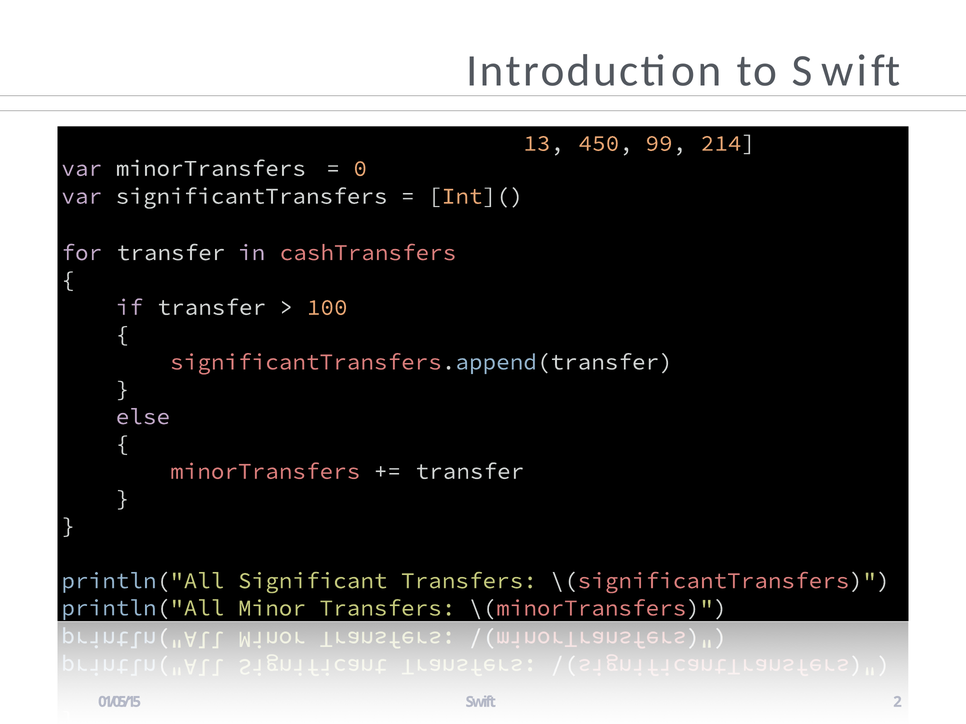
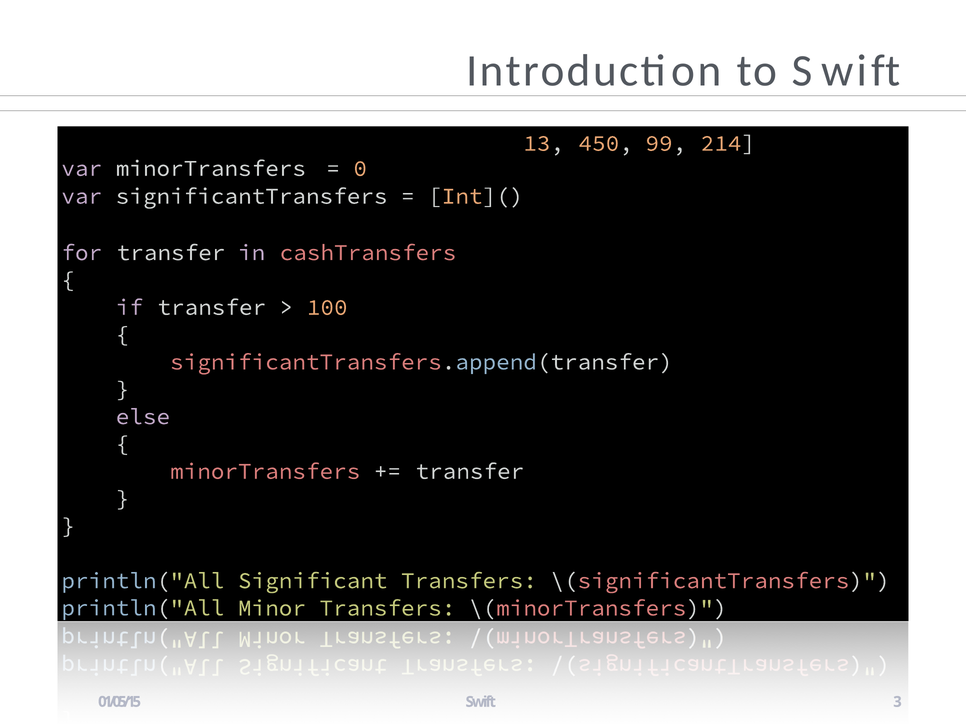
2: 2 -> 3 (897, 702)
